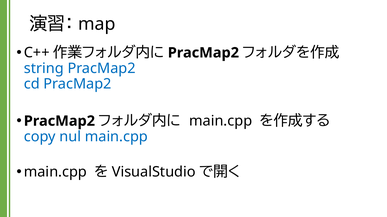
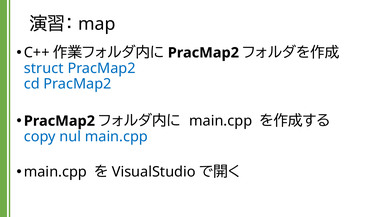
string: string -> struct (44, 69)
